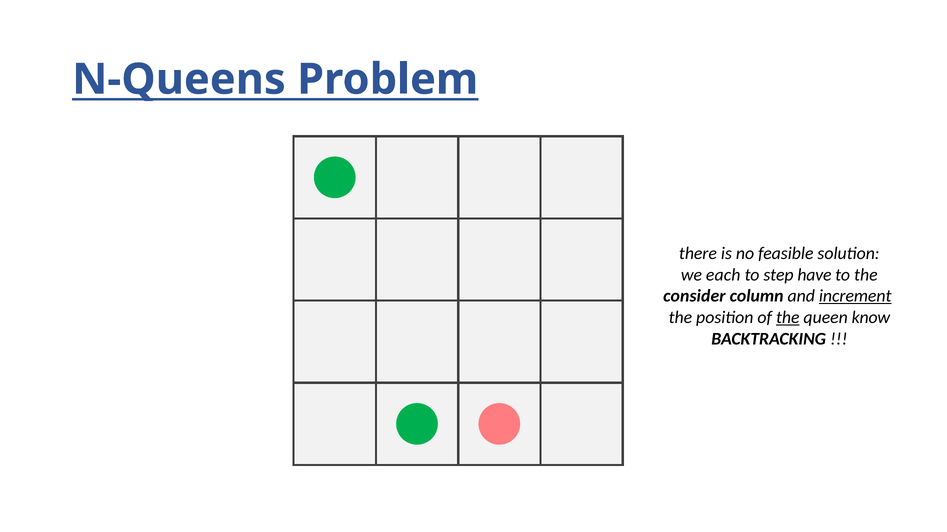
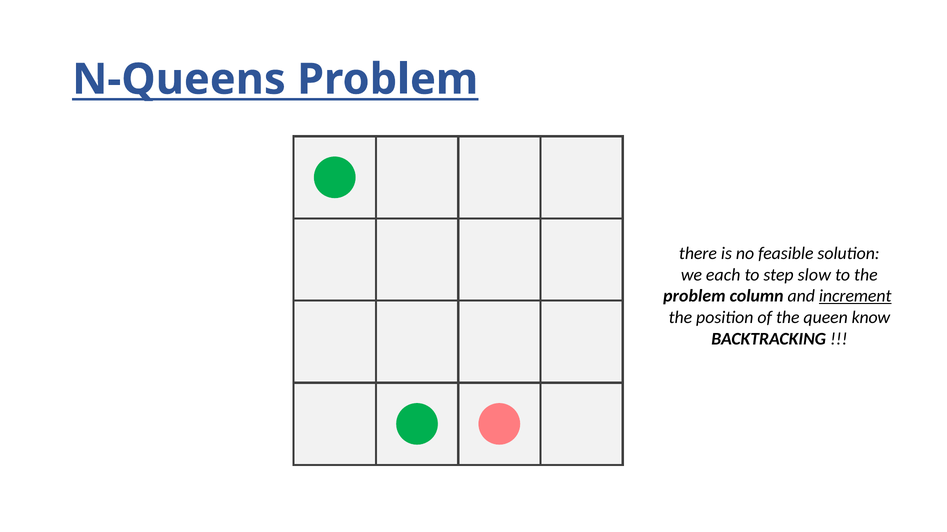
have: have -> slow (814, 275)
consider: consider -> problem (694, 296)
the underline: present -> none (788, 318)
